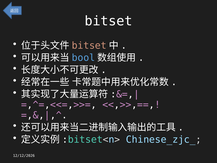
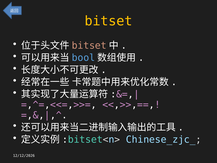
bitset colour: white -> yellow (108, 21)
